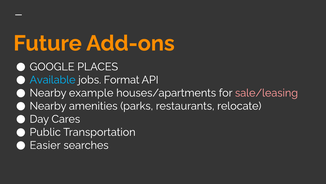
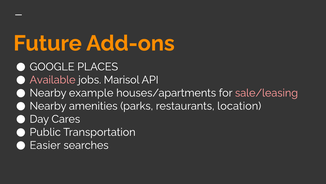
Available colour: light blue -> pink (53, 80)
Format: Format -> Marisol (122, 80)
relocate: relocate -> location (239, 106)
